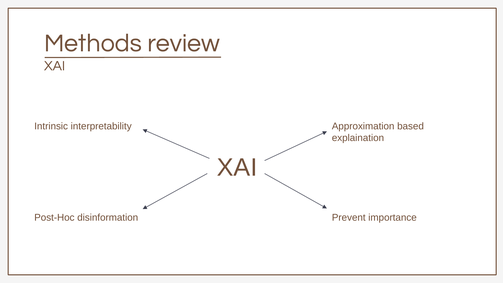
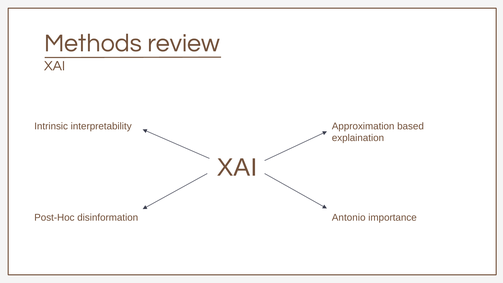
Prevent: Prevent -> Antonio (349, 217)
